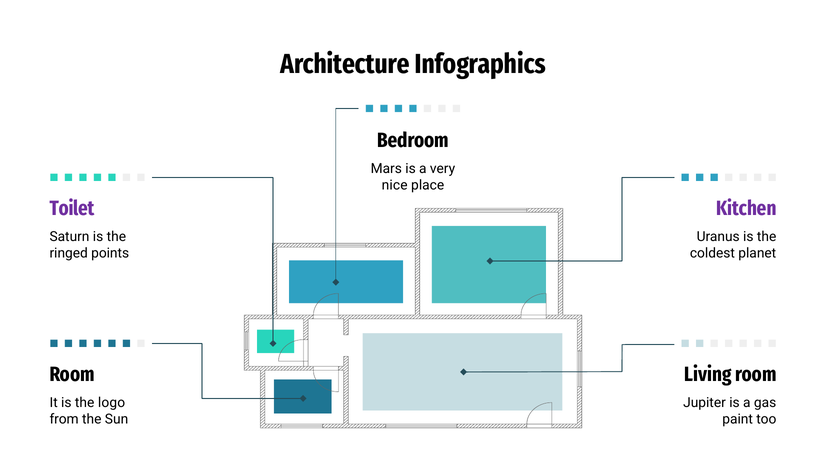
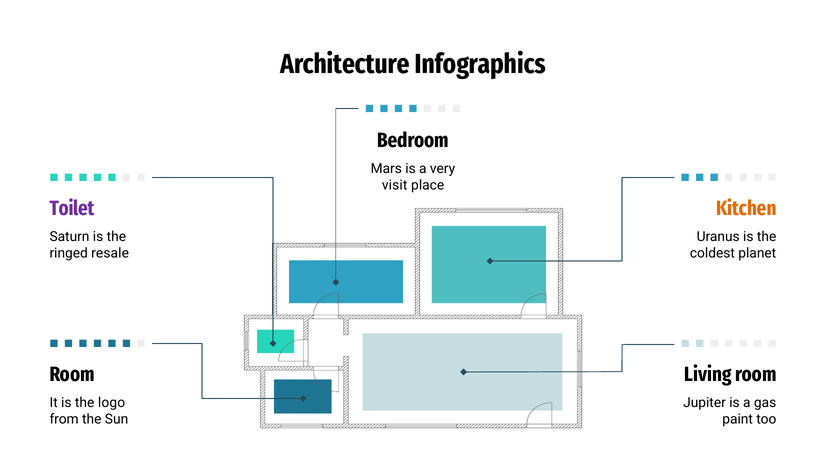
nice: nice -> visit (395, 185)
Kitchen colour: purple -> orange (746, 208)
points: points -> resale (110, 253)
